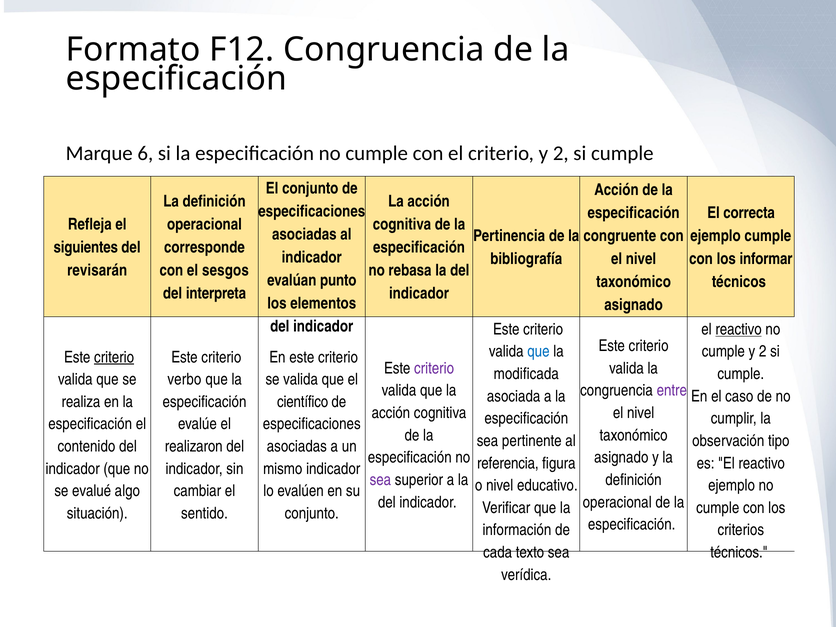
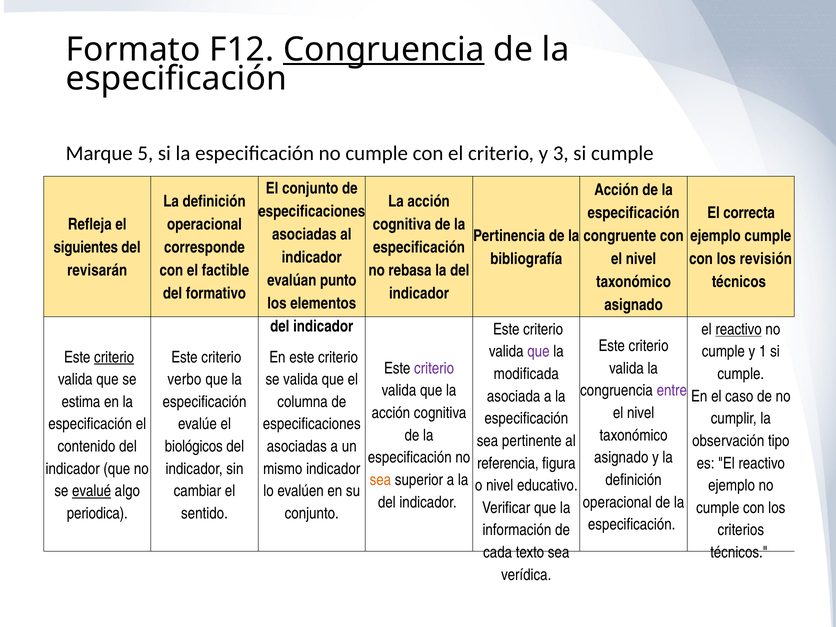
Congruencia underline: none -> present (384, 50)
6: 6 -> 5 (145, 153)
criterio y 2: 2 -> 3 (561, 153)
informar: informar -> revisión (766, 259)
sesgos: sesgos -> factible (225, 271)
interpreta: interpreta -> formativo (216, 294)
que colour: blue -> purple (538, 352)
cumple y 2: 2 -> 1 (763, 352)
realiza: realiza -> estima (81, 402)
científico: científico -> columna (303, 402)
realizaron: realizaron -> biológicos (194, 446)
sea colour: purple -> orange (380, 480)
evalué underline: none -> present (92, 491)
situación: situación -> periodica (97, 513)
